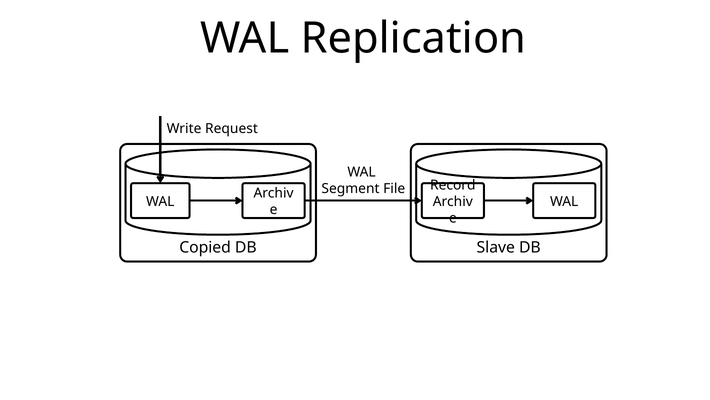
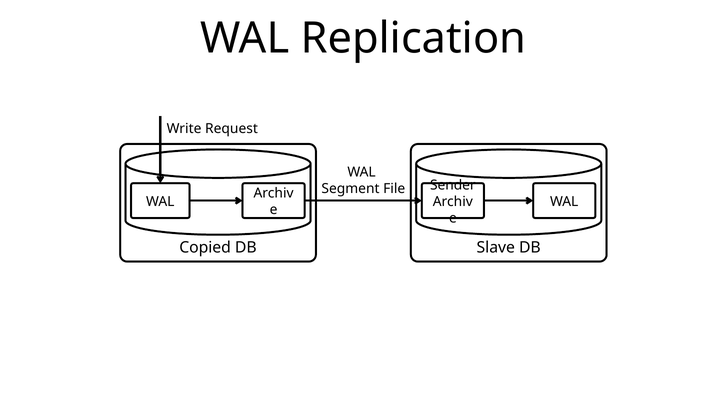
Record: Record -> Sender (453, 185)
